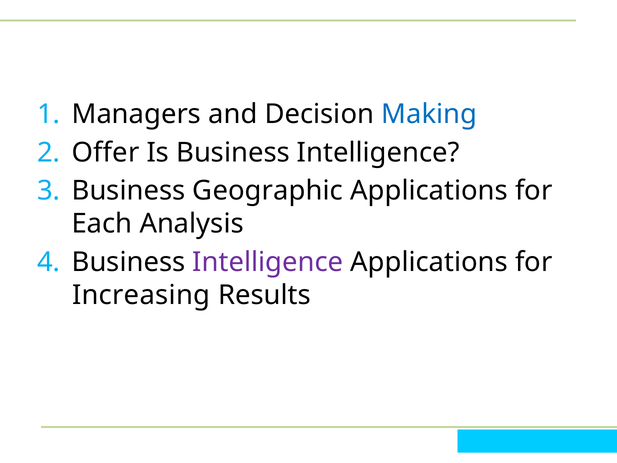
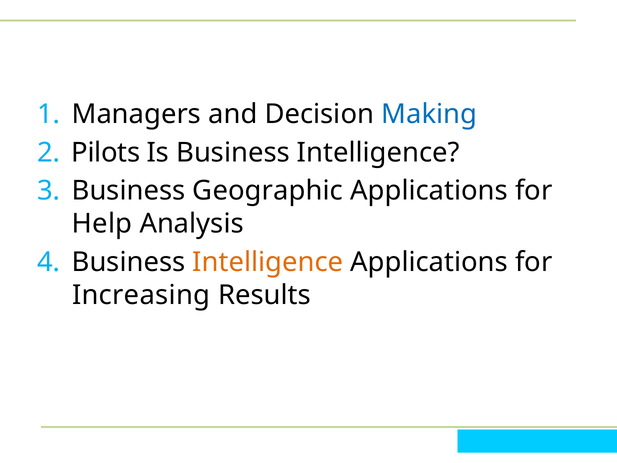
Offer: Offer -> Pilots (106, 152)
Each: Each -> Help (102, 224)
Intelligence colour: purple -> orange (268, 262)
